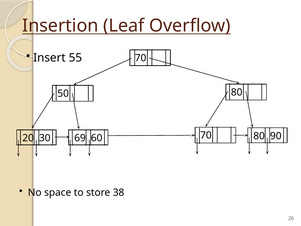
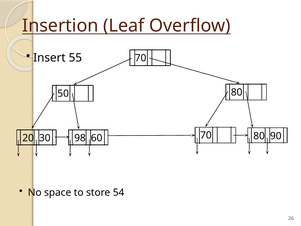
69: 69 -> 98 (80, 138)
38: 38 -> 54 (119, 192)
